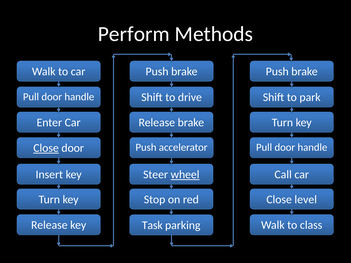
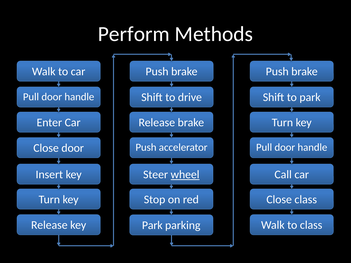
Close underline: present -> none (46, 148)
Close level: level -> class (306, 200)
Task: Task -> Park (152, 225)
